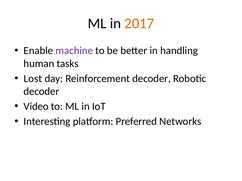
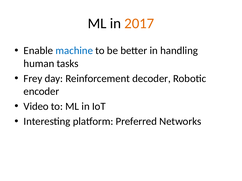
machine colour: purple -> blue (74, 51)
Lost: Lost -> Frey (33, 79)
decoder: decoder -> encoder (41, 92)
